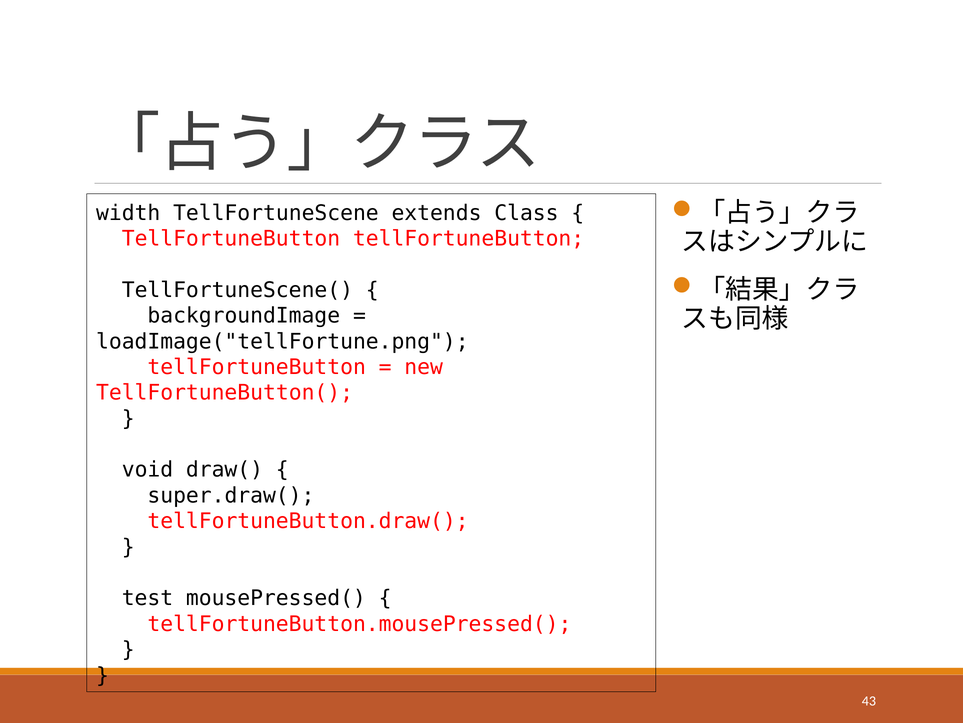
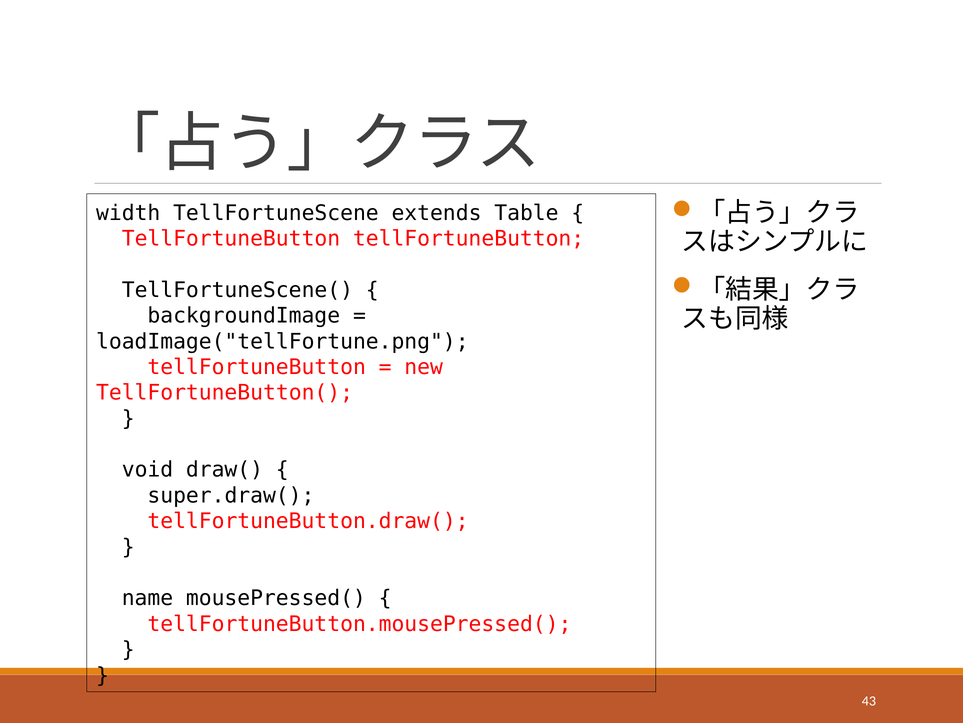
Class: Class -> Table (526, 213)
test: test -> name (147, 598)
